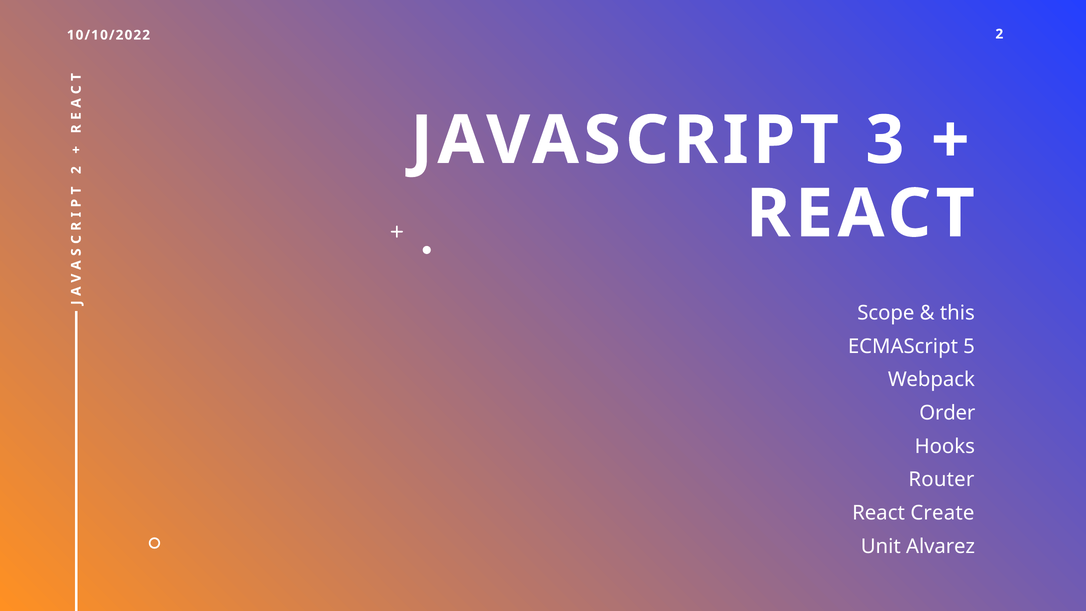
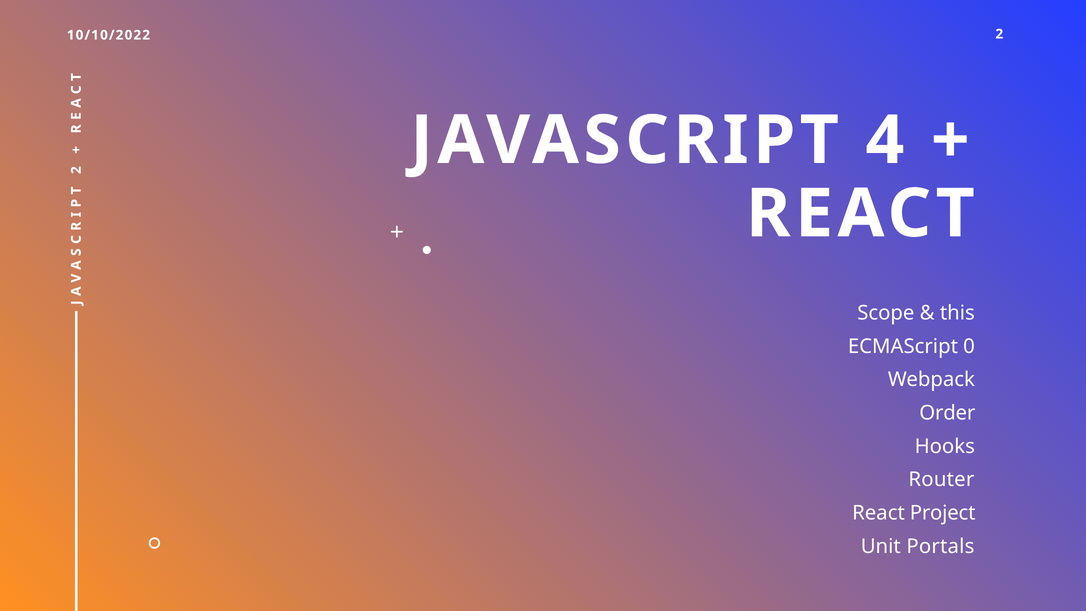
3: 3 -> 4 (885, 140)
5: 5 -> 0 (969, 346)
Create: Create -> Project (943, 513)
Alvarez: Alvarez -> Portals (940, 546)
